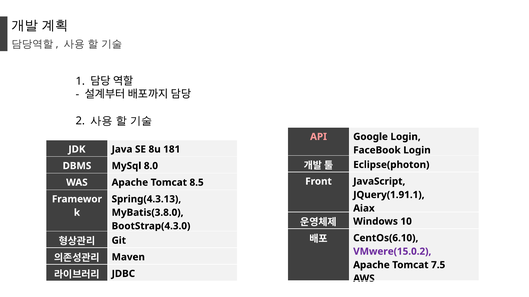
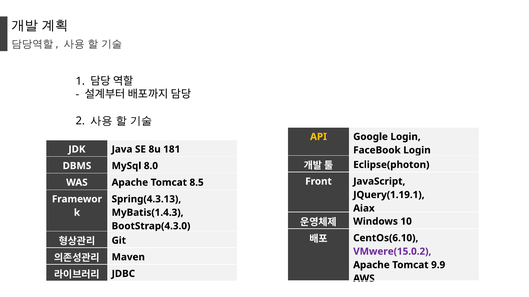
API colour: pink -> yellow (319, 137)
JQuery(1.91.1: JQuery(1.91.1 -> JQuery(1.19.1 (389, 195)
MyBatis(3.8.0: MyBatis(3.8.0 -> MyBatis(1.4.3 (148, 213)
7.5: 7.5 -> 9.9 (438, 265)
